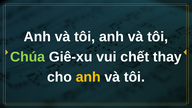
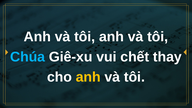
Chúa colour: light green -> light blue (28, 57)
